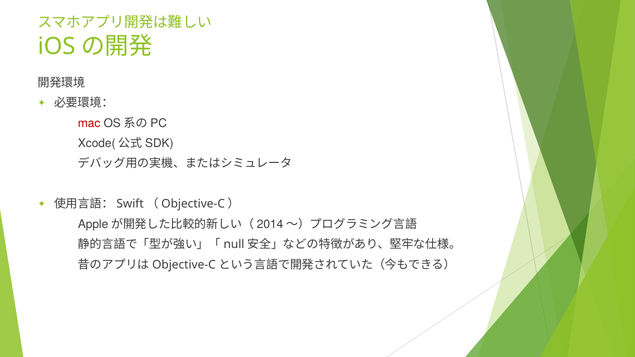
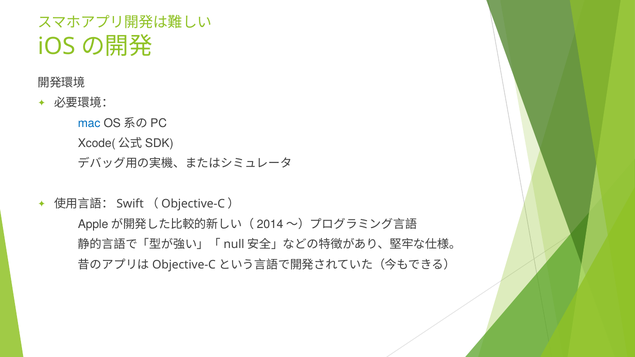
mac colour: red -> blue (89, 123)
